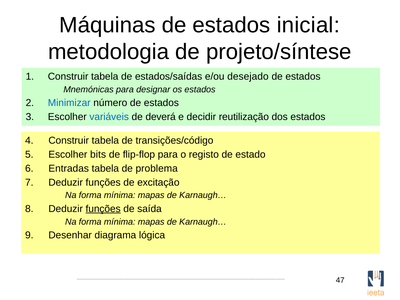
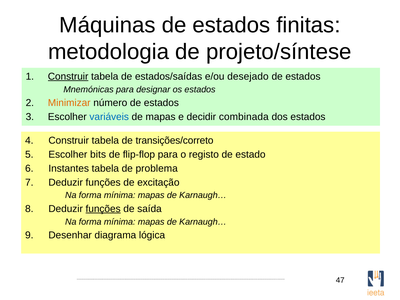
inicial: inicial -> finitas (308, 25)
Construir underline: none -> present (68, 76)
Minimizar colour: blue -> orange (69, 103)
de deverá: deverá -> mapas (161, 117)
reutilização: reutilização -> combinada (244, 117)
transições/código: transições/código -> transições/correto (175, 140)
Entradas: Entradas -> Instantes (69, 168)
